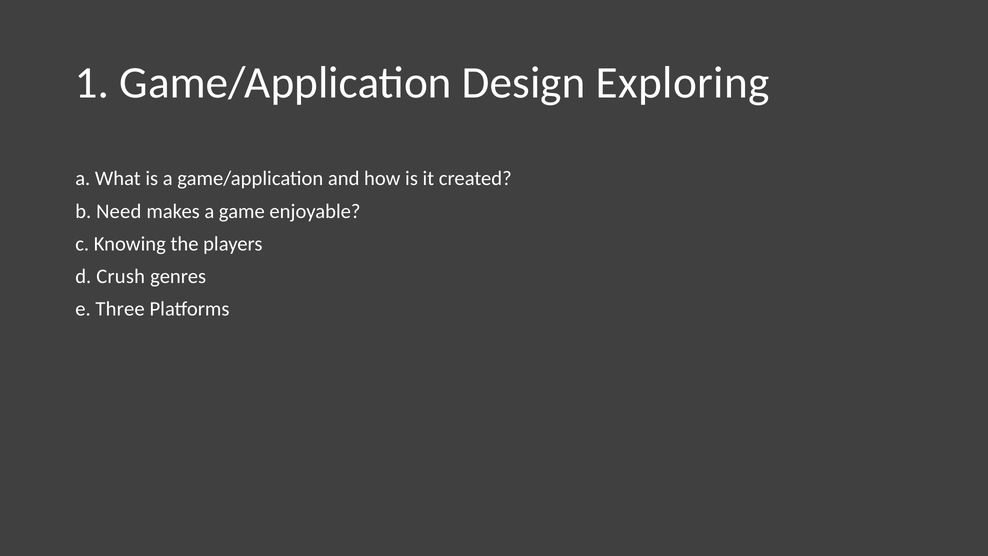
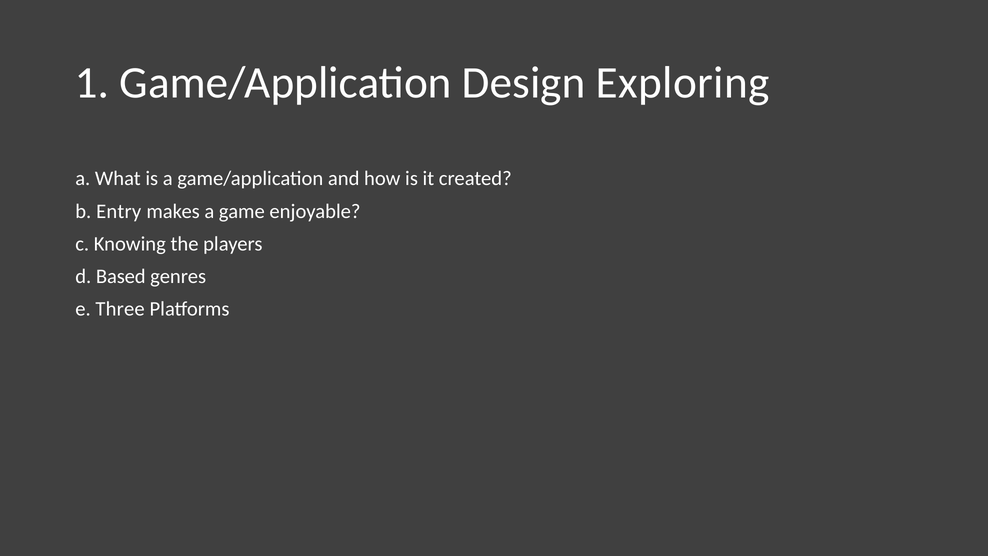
Need: Need -> Entry (119, 211)
Crush: Crush -> Based (121, 276)
